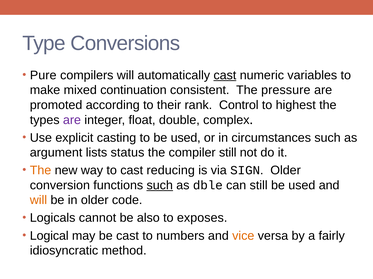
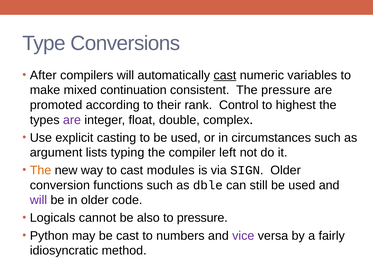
Pure: Pure -> After (43, 75)
status: status -> typing (127, 153)
compiler still: still -> left (228, 153)
reducing: reducing -> modules (171, 171)
such underline: present -> none (160, 186)
will colour: orange -> purple (38, 201)
to exposes: exposes -> pressure (202, 218)
Logical: Logical -> Python (49, 236)
vice colour: orange -> purple (243, 236)
